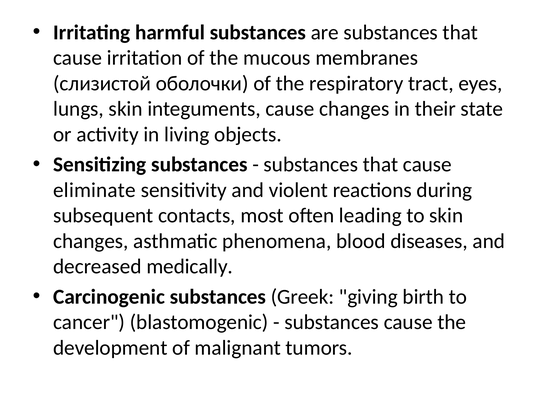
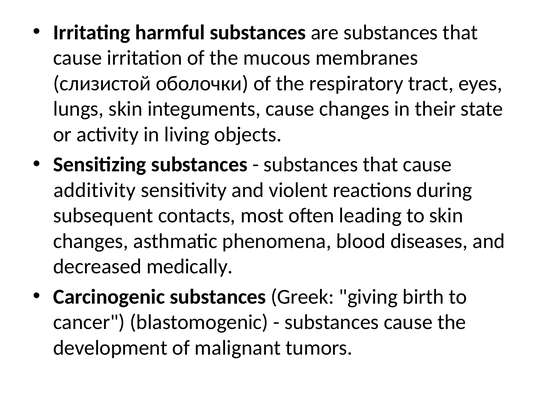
eliminate: eliminate -> additivity (95, 190)
